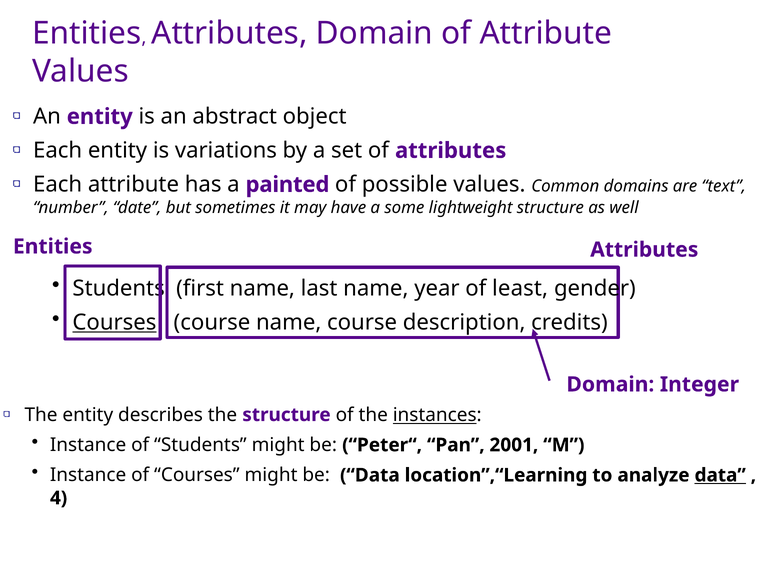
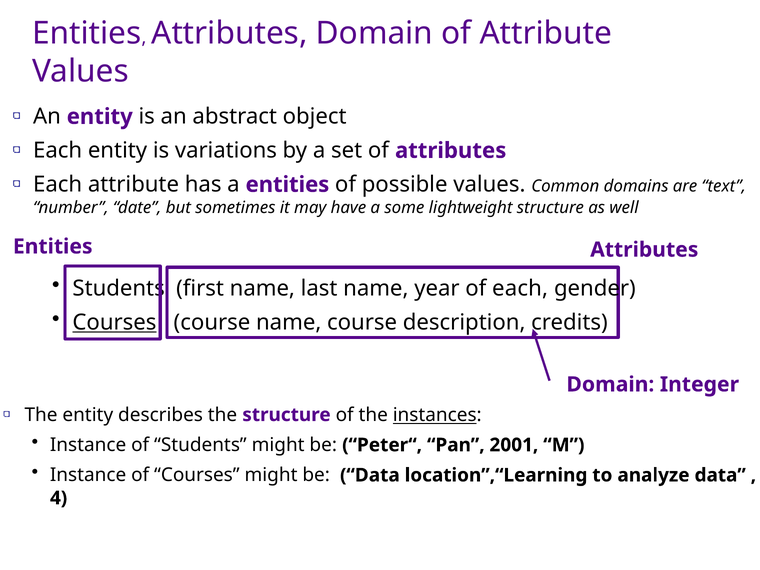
a painted: painted -> entities (287, 185)
of least: least -> each (520, 288)
data underline: present -> none (720, 475)
